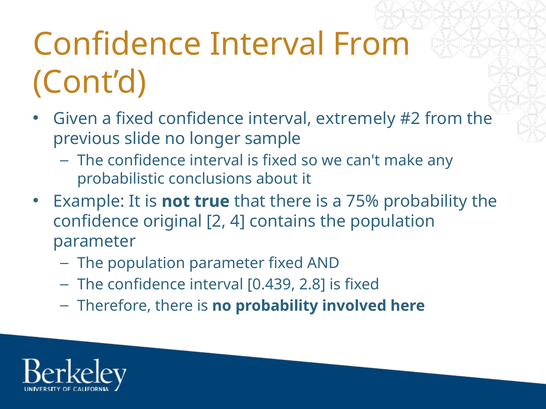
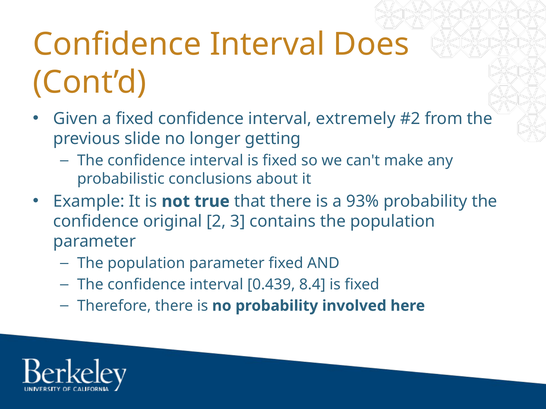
Interval From: From -> Does (371, 44)
sample: sample -> getting (273, 139)
75%: 75% -> 93% (363, 202)
4: 4 -> 3 (238, 222)
2.8: 2.8 -> 8.4 (312, 285)
